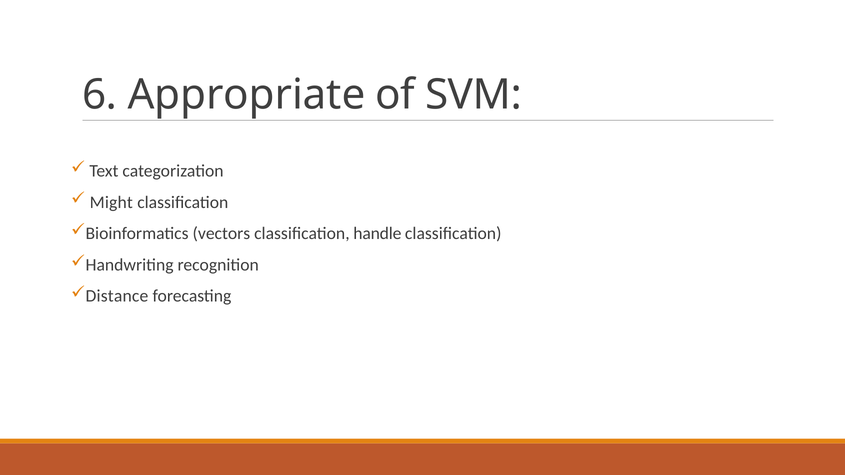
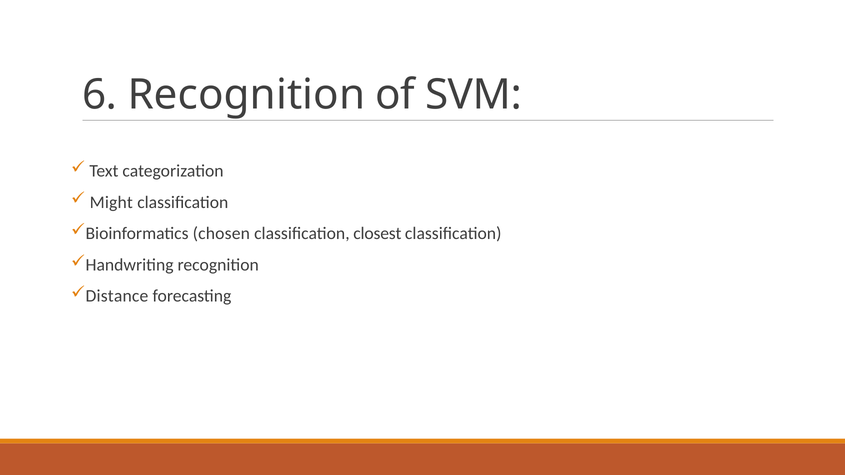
6 Appropriate: Appropriate -> Recognition (246, 95)
vectors: vectors -> chosen (221, 234)
handle: handle -> closest (377, 234)
